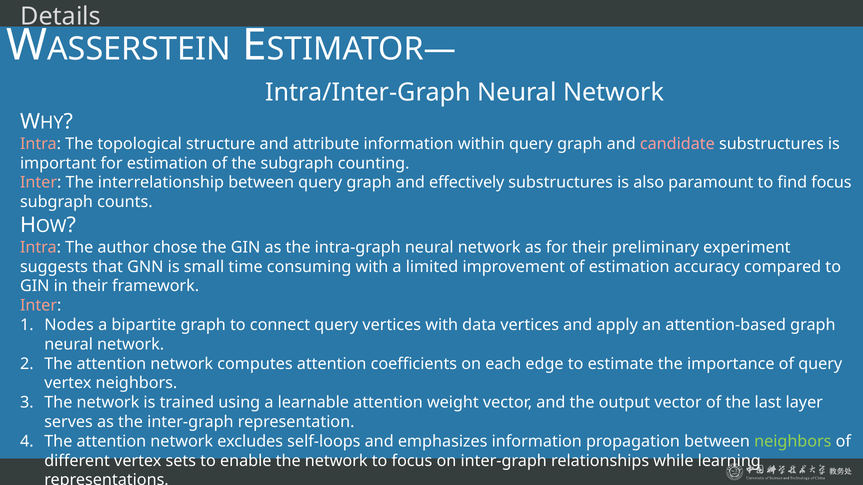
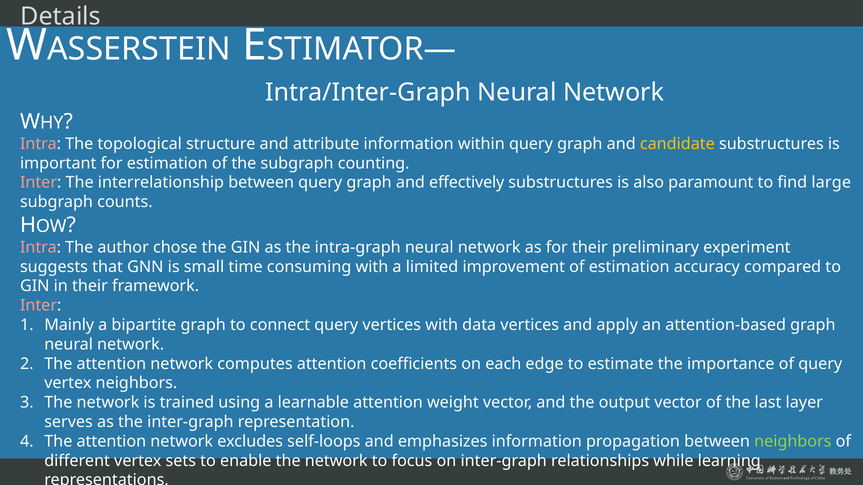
candidate colour: pink -> yellow (677, 144)
find focus: focus -> large (831, 183)
Nodes: Nodes -> Mainly (69, 325)
